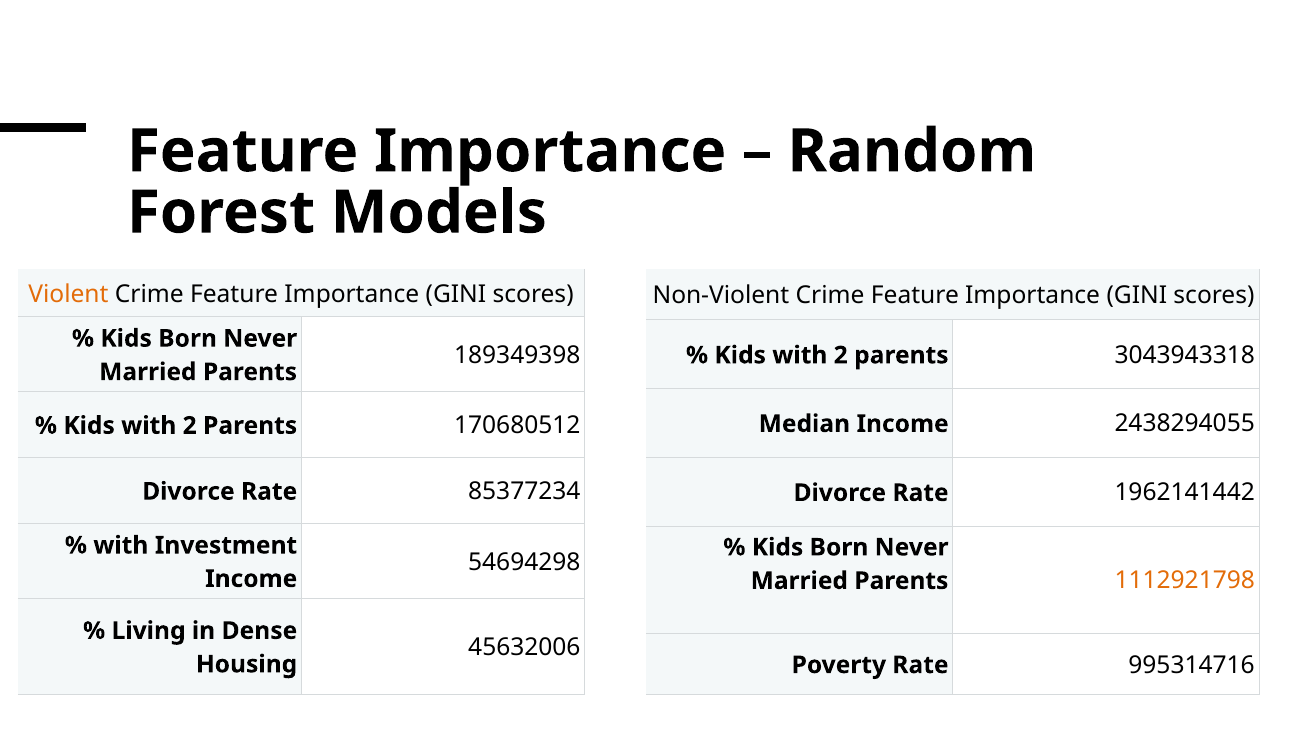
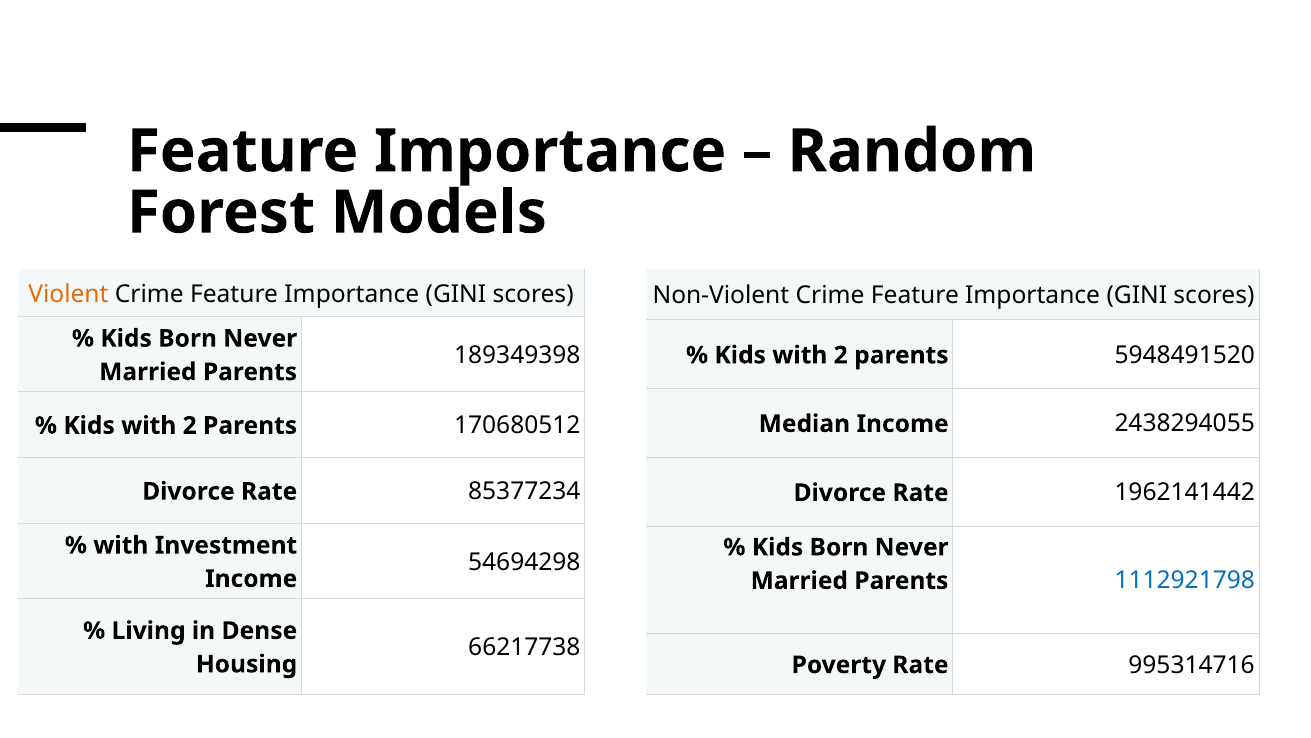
3043943318: 3043943318 -> 5948491520 (1185, 355)
1112921798 colour: orange -> blue (1185, 580)
45632006: 45632006 -> 66217738 (524, 647)
